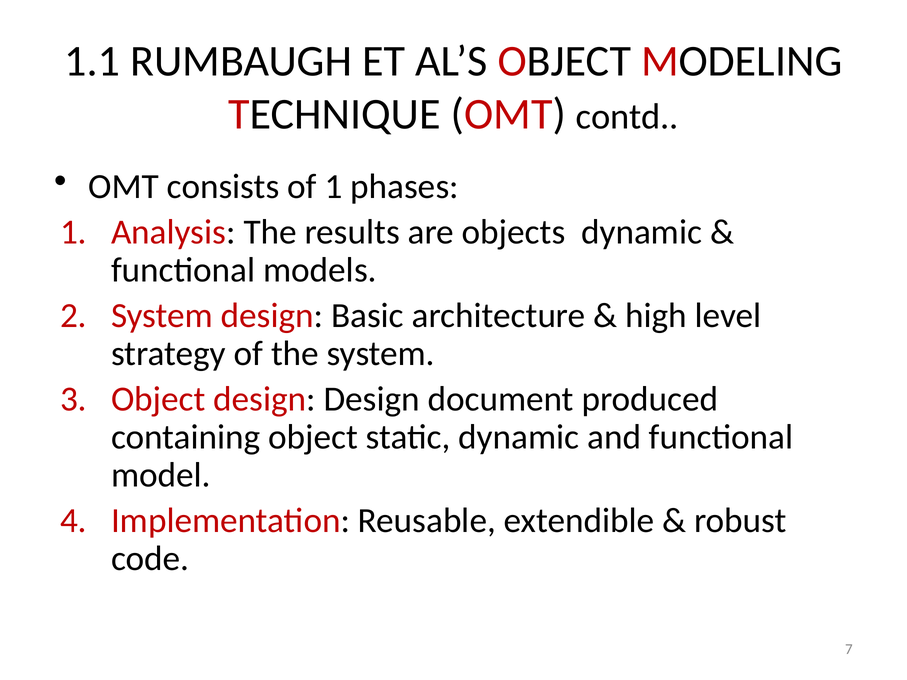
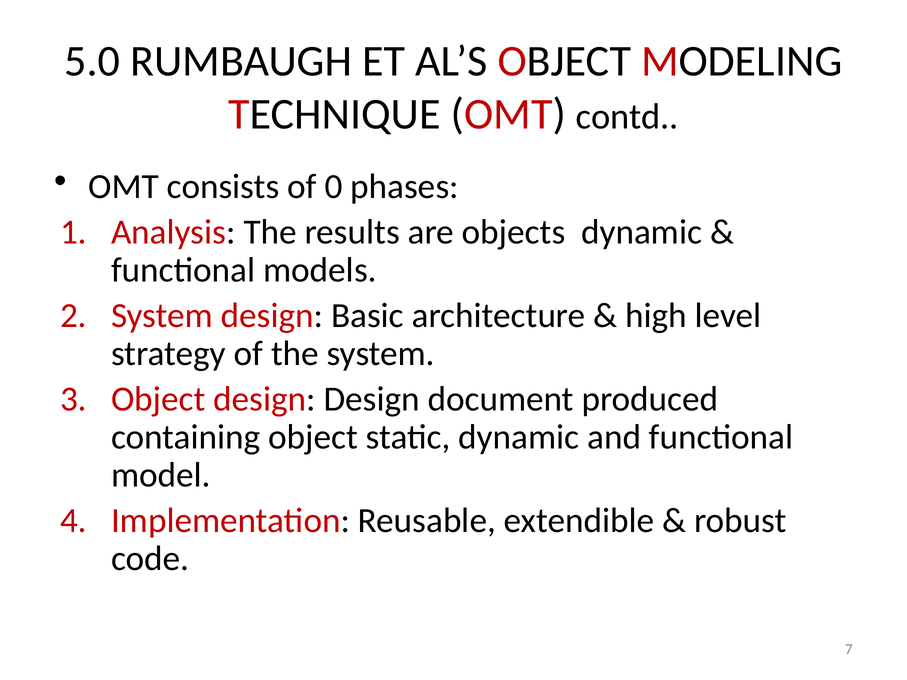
1.1: 1.1 -> 5.0 (92, 61)
of 1: 1 -> 0 (334, 187)
